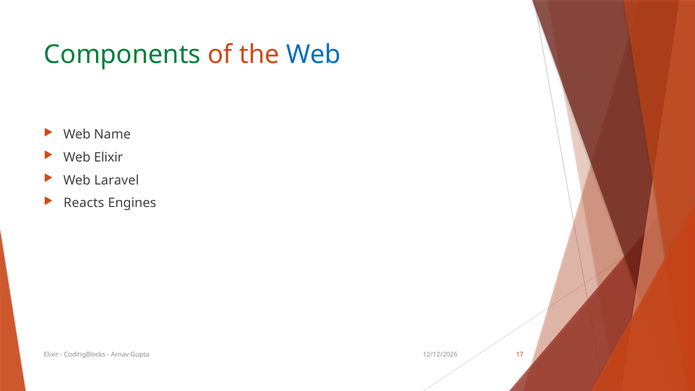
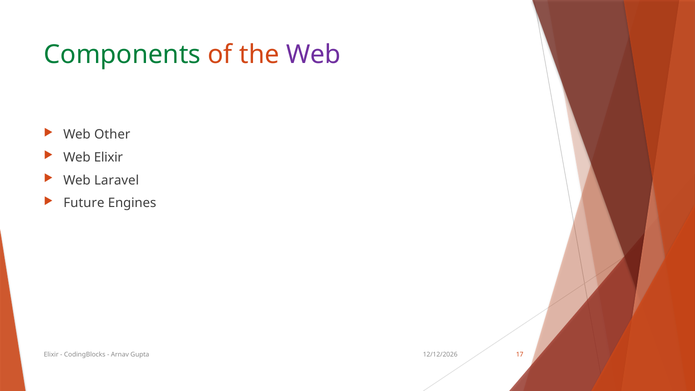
Web colour: blue -> purple (313, 55)
Name: Name -> Other (112, 135)
Reacts: Reacts -> Future (84, 203)
